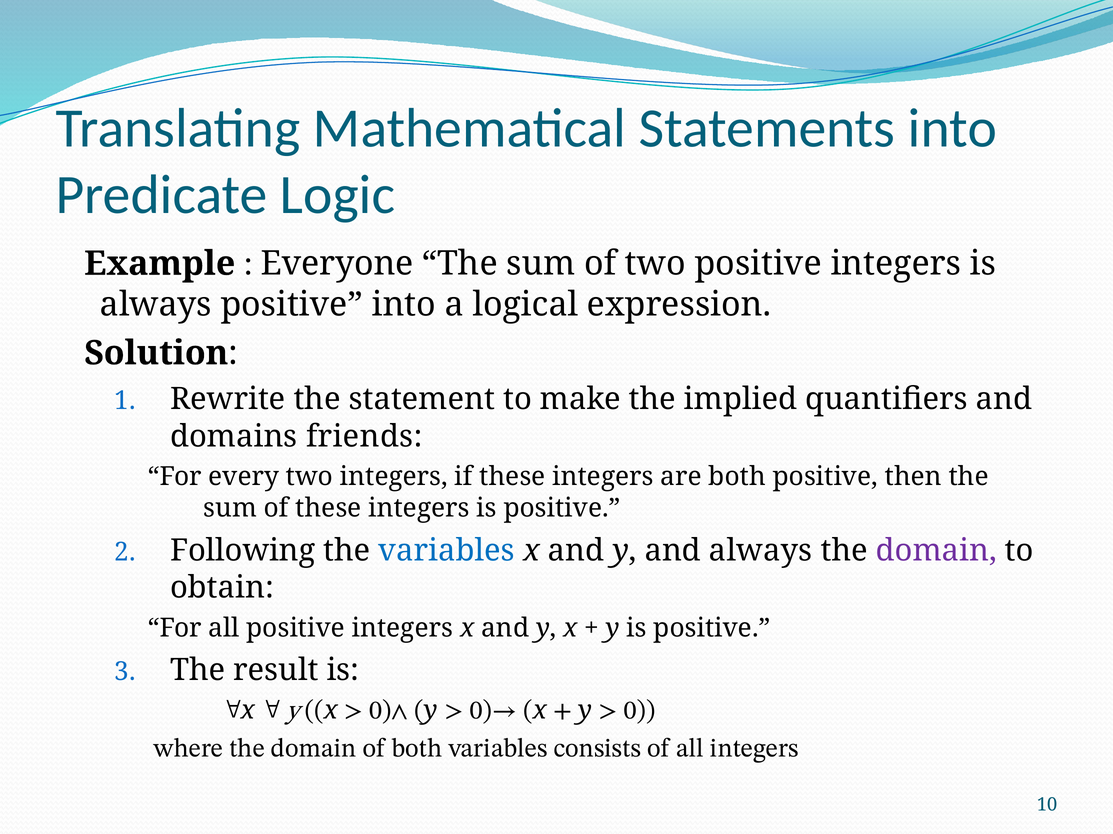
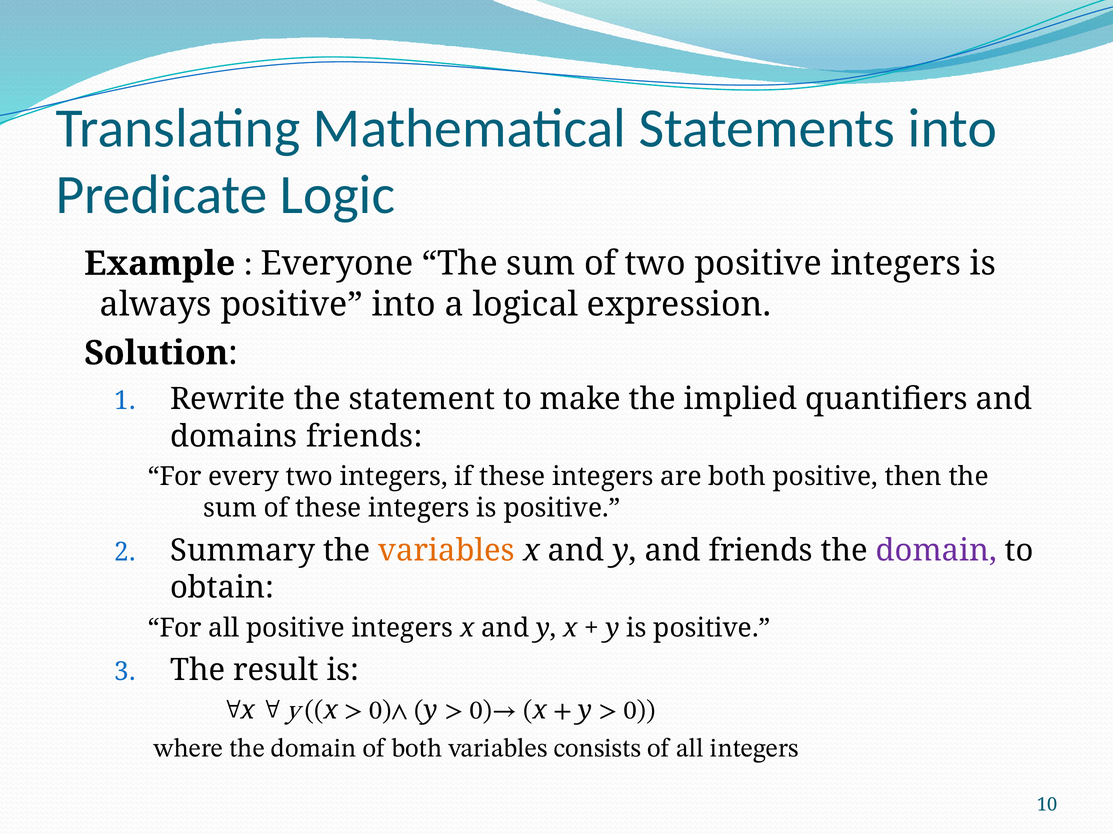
Following: Following -> Summary (243, 551)
variables colour: blue -> orange (447, 551)
and always: always -> friends (761, 551)
